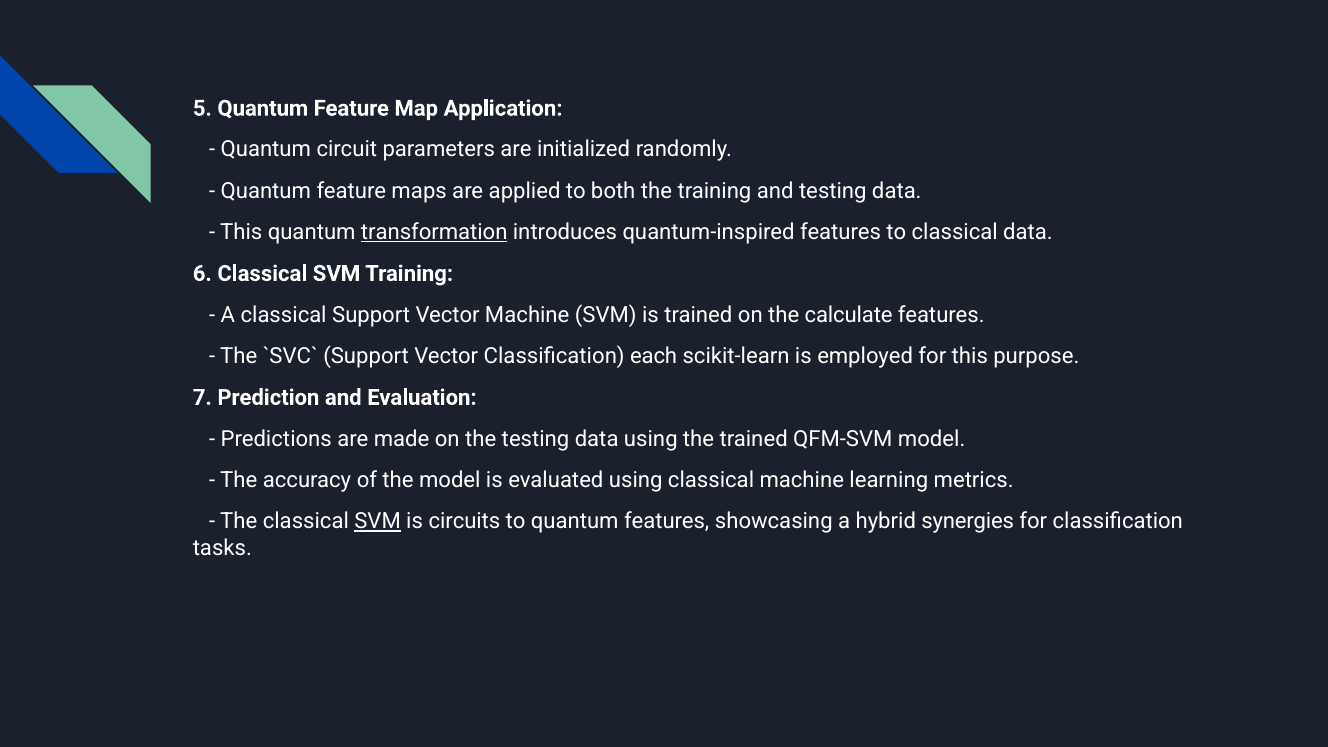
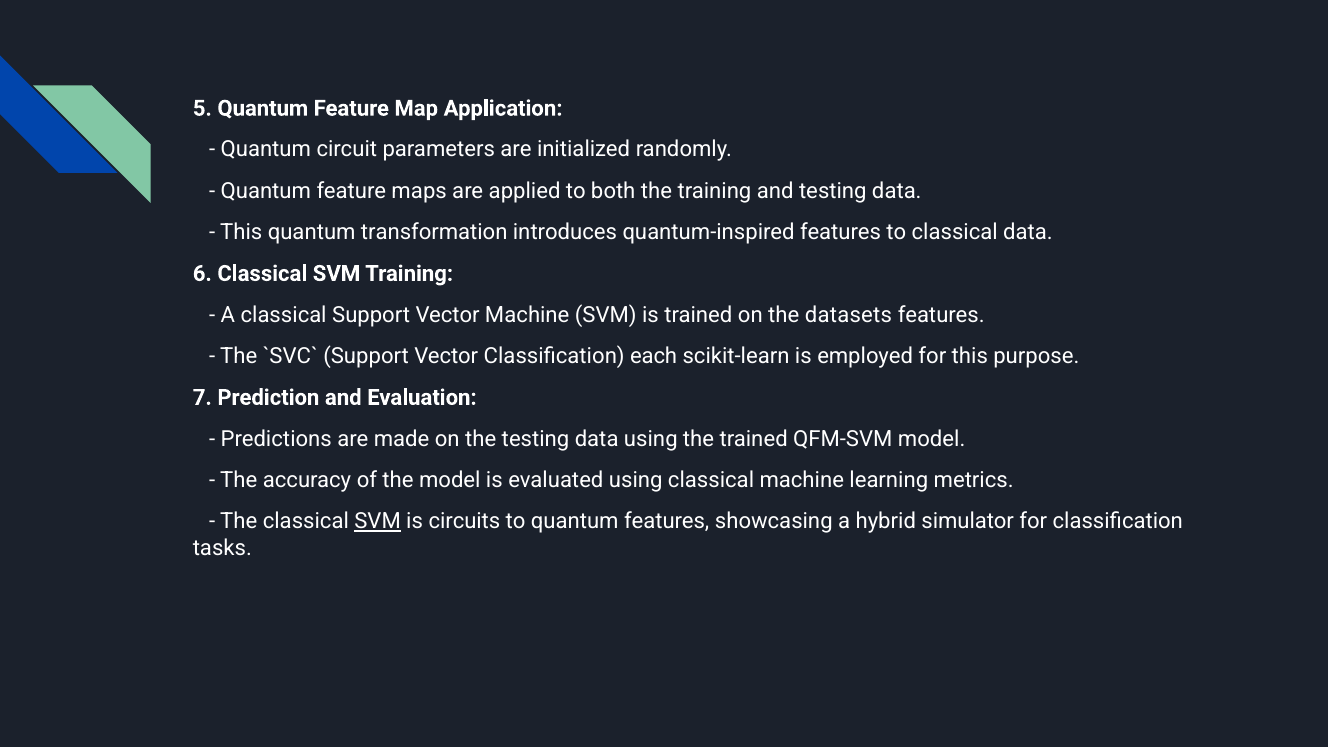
transformation underline: present -> none (434, 232)
calculate: calculate -> datasets (848, 315)
synergies: synergies -> simulator (968, 521)
